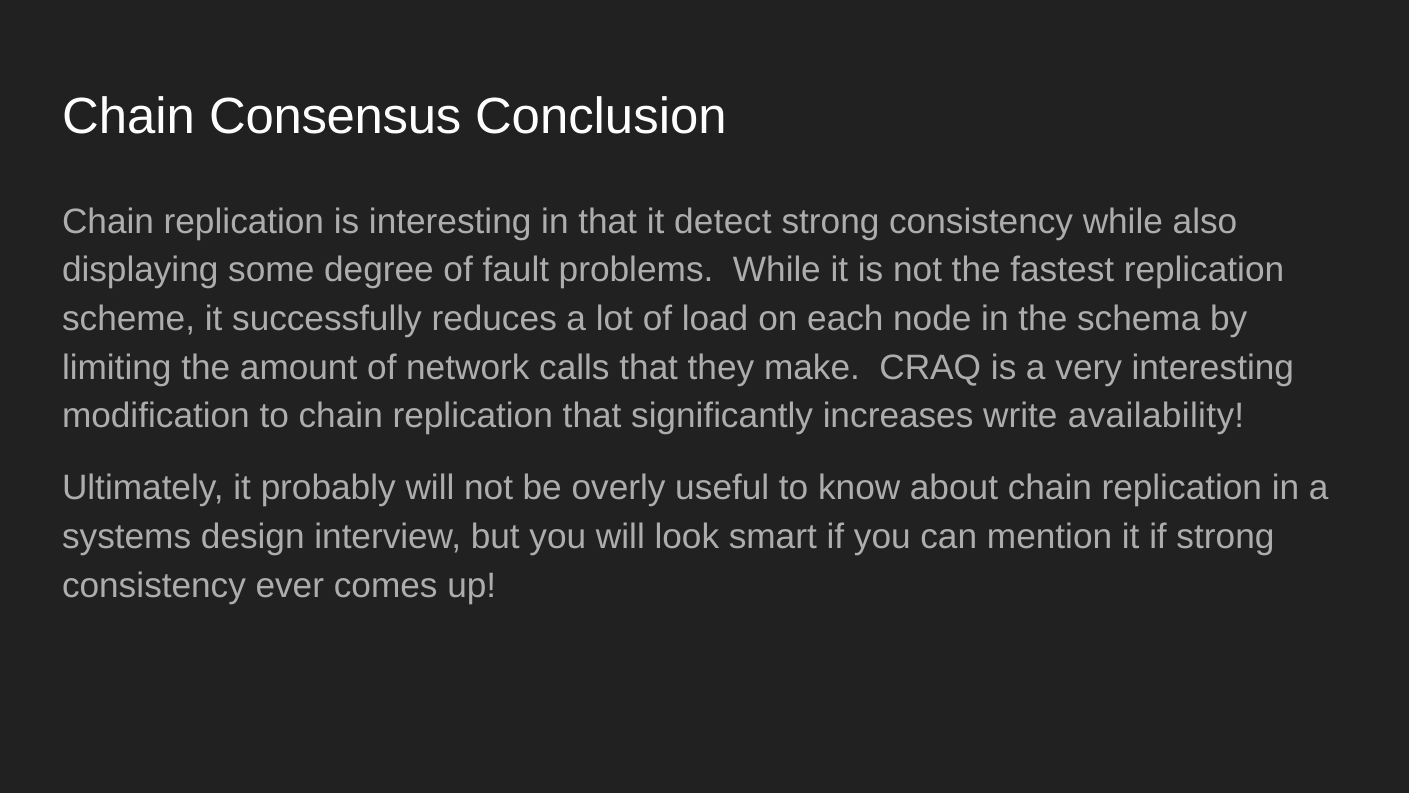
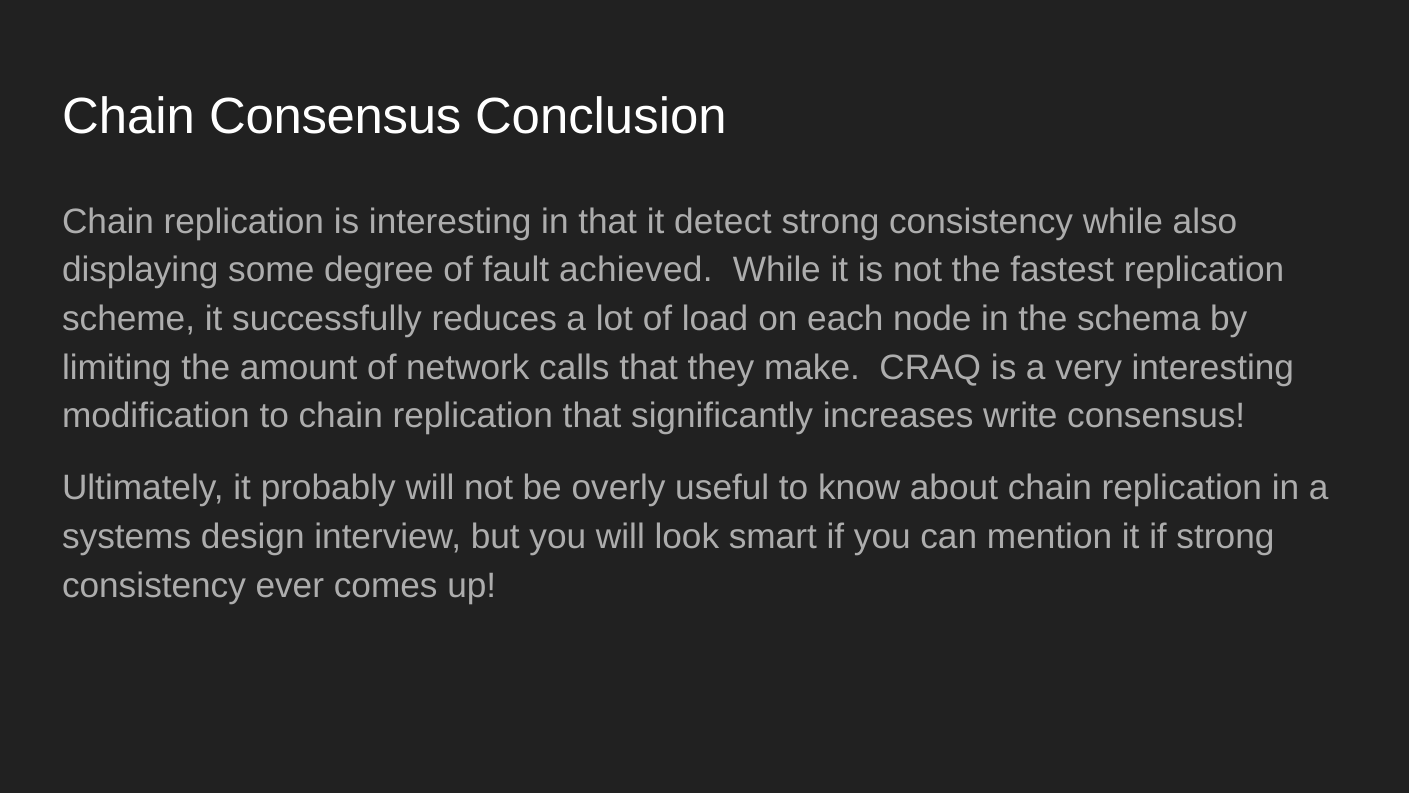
problems: problems -> achieved (636, 270)
write availability: availability -> consensus (1156, 416)
